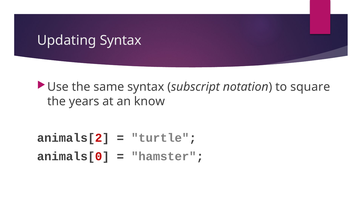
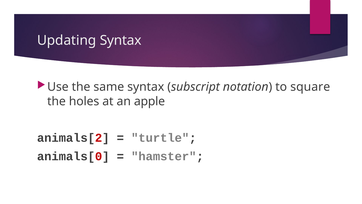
years: years -> holes (84, 101)
know: know -> apple (150, 101)
